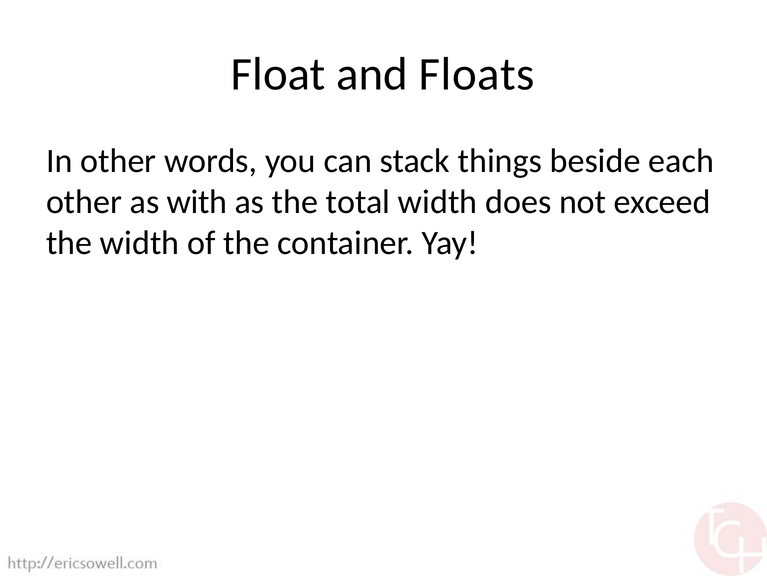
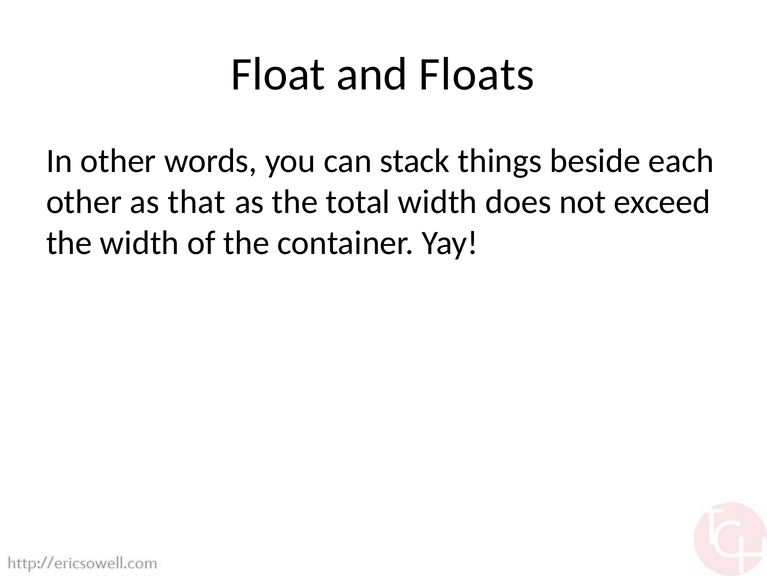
with: with -> that (197, 202)
